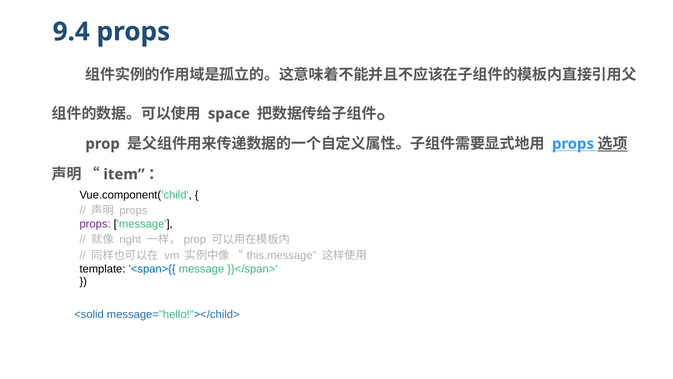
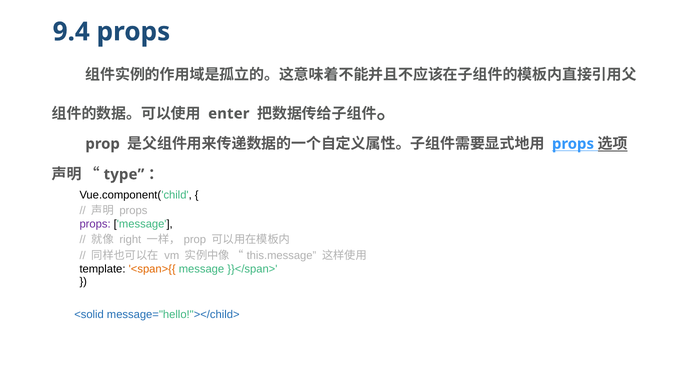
space: space -> enter (229, 113)
item: item -> type (124, 174)
<span>{{ colour: blue -> orange (152, 269)
